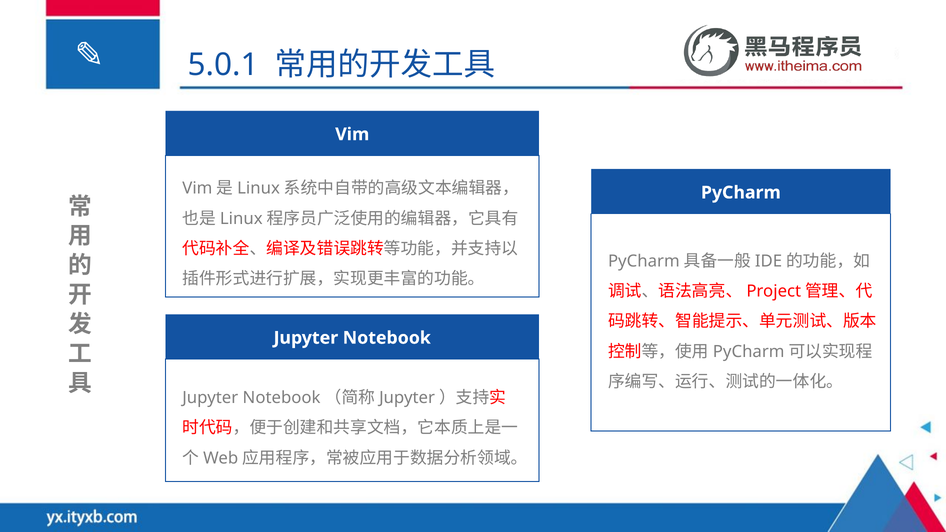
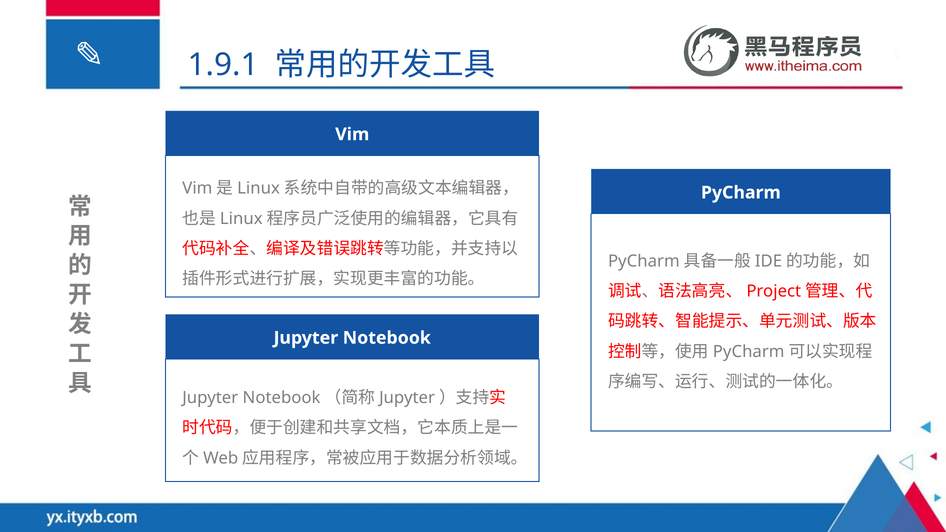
5.0.1: 5.0.1 -> 1.9.1 (223, 65)
